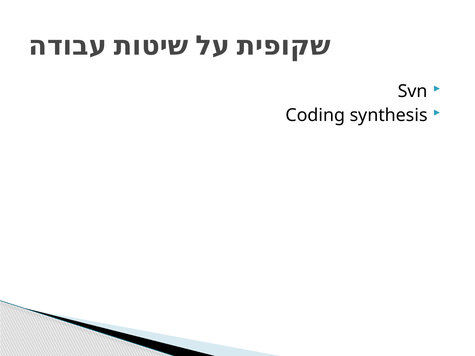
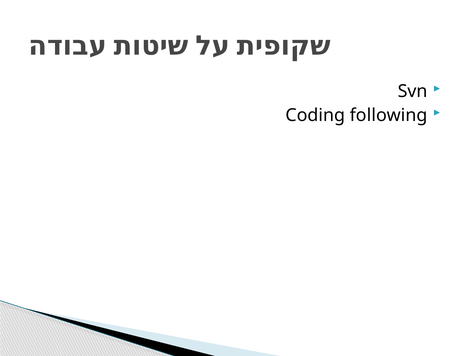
synthesis: synthesis -> following (389, 115)
